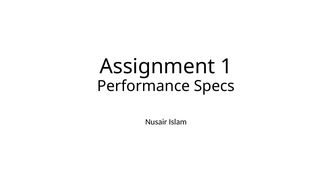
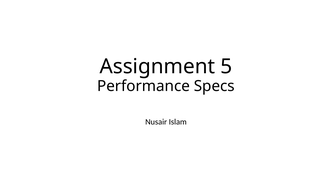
1: 1 -> 5 (226, 67)
